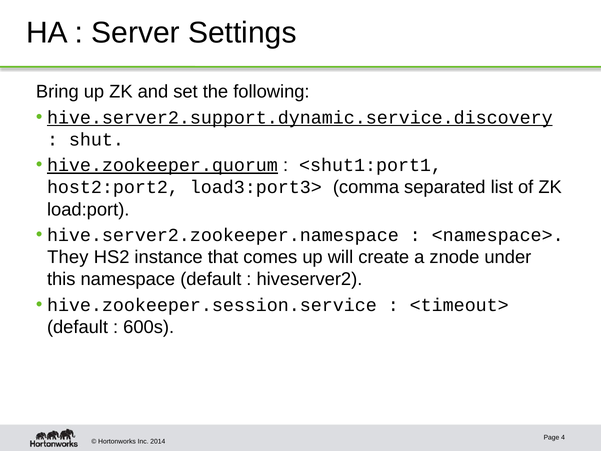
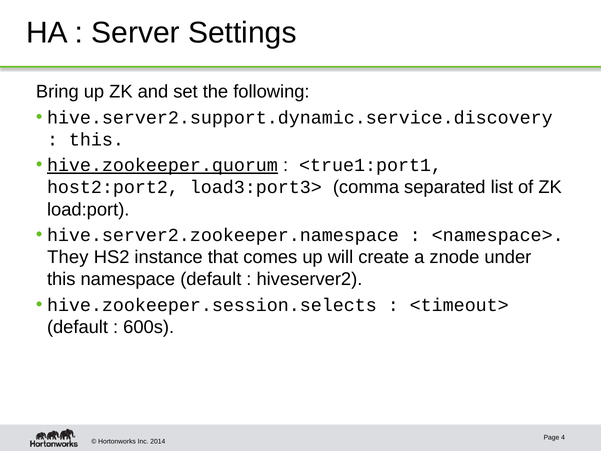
hive.server2.support.dynamic.service.discovery underline: present -> none (300, 118)
shut: shut -> this (96, 140)
<shut1:port1: <shut1:port1 -> <true1:port1 (371, 165)
hive.zookeeper.session.service: hive.zookeeper.session.service -> hive.zookeeper.session.selects (212, 305)
